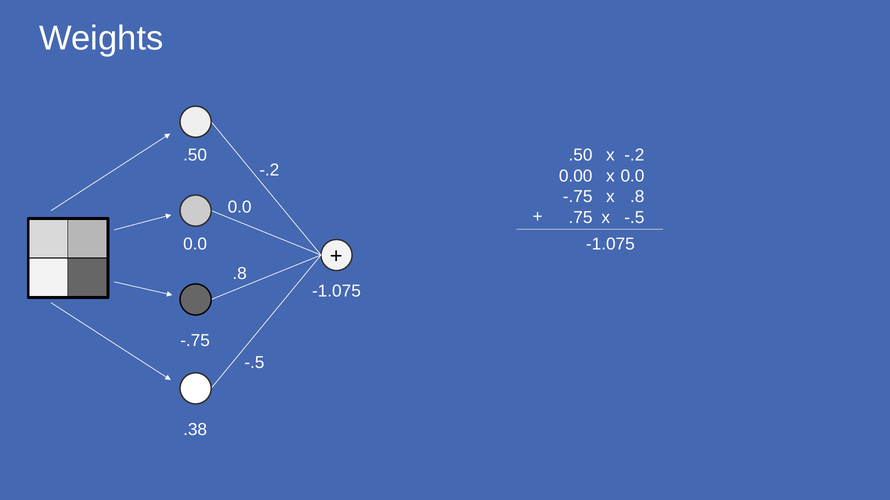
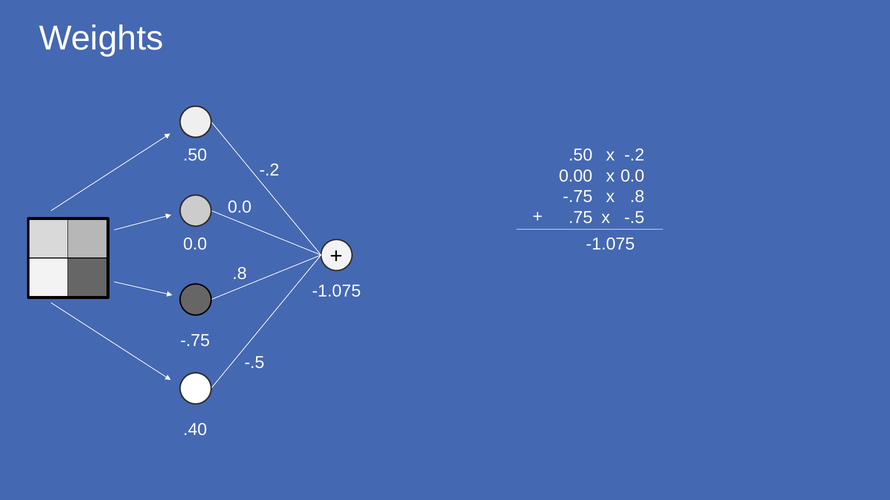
.38: .38 -> .40 (195, 430)
